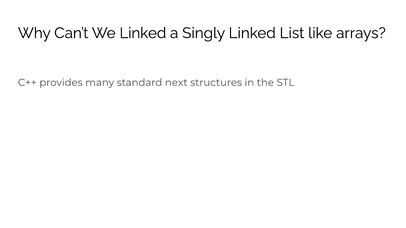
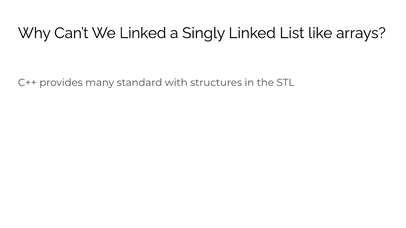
next: next -> with (176, 83)
